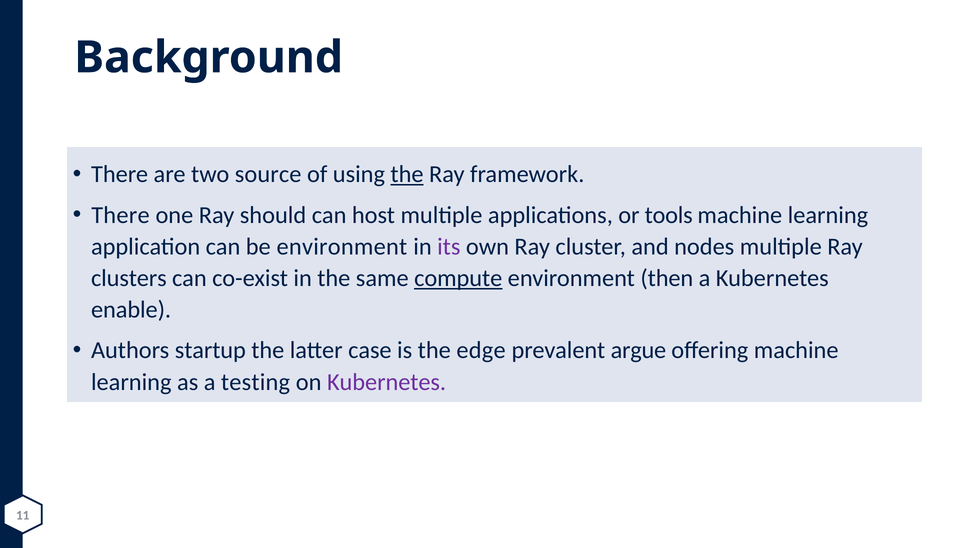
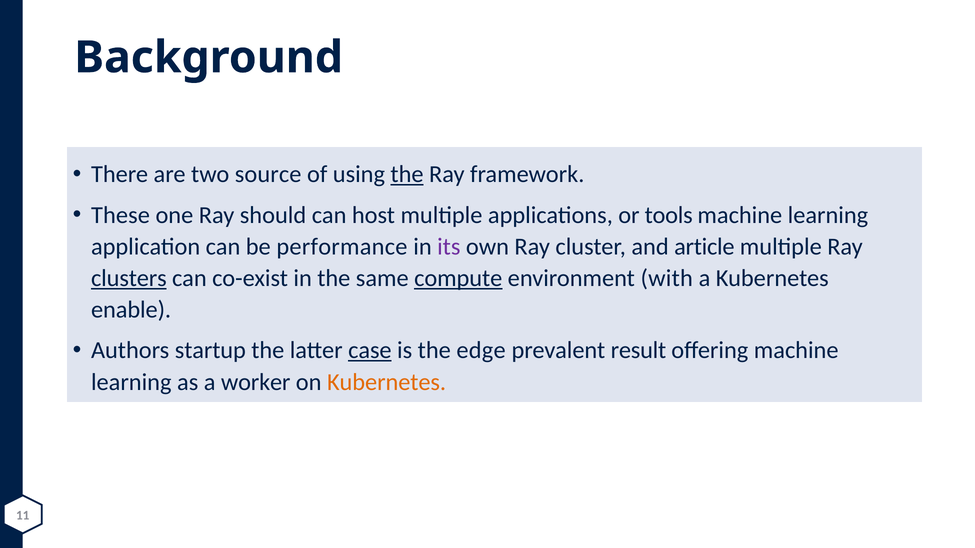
There: There -> These (121, 215)
be environment: environment -> performance (342, 247)
nodes: nodes -> article (704, 247)
clusters underline: none -> present (129, 278)
then: then -> with (667, 278)
case underline: none -> present (370, 351)
argue: argue -> result (638, 351)
testing: testing -> worker (256, 382)
Kubernetes colour: purple -> orange (387, 382)
